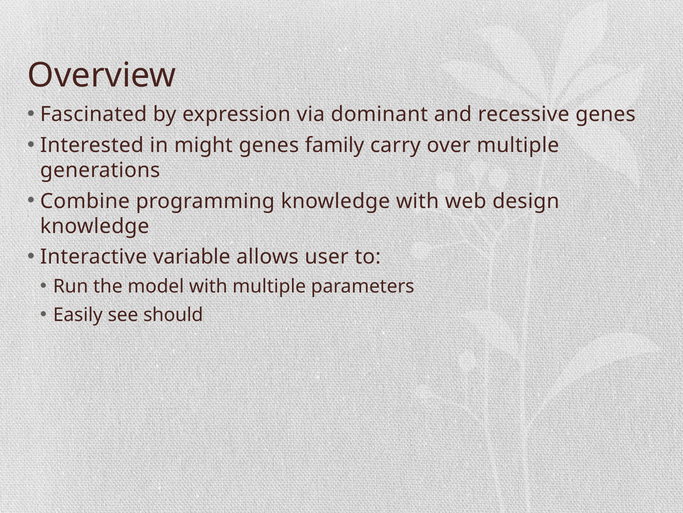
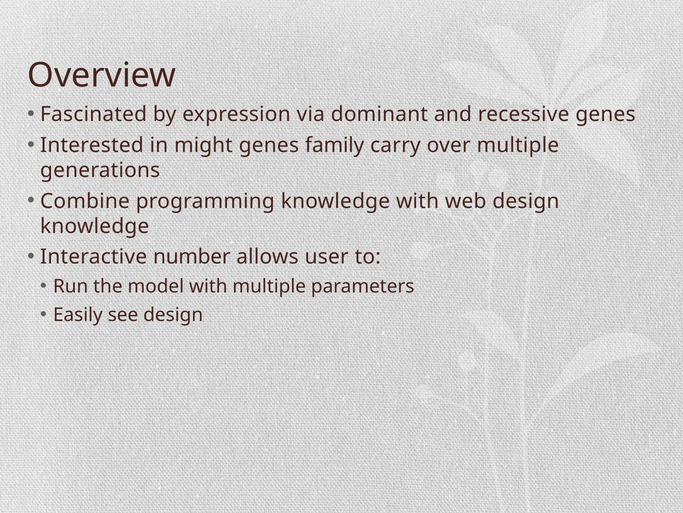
variable: variable -> number (192, 257)
see should: should -> design (173, 315)
